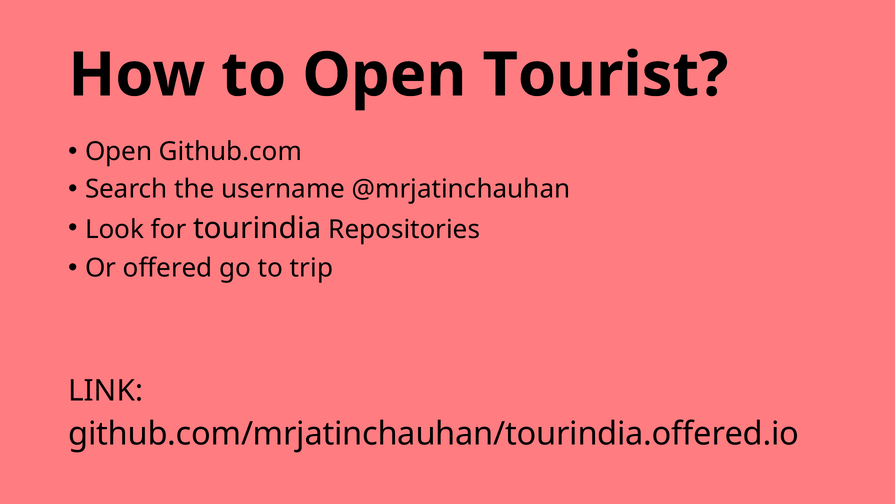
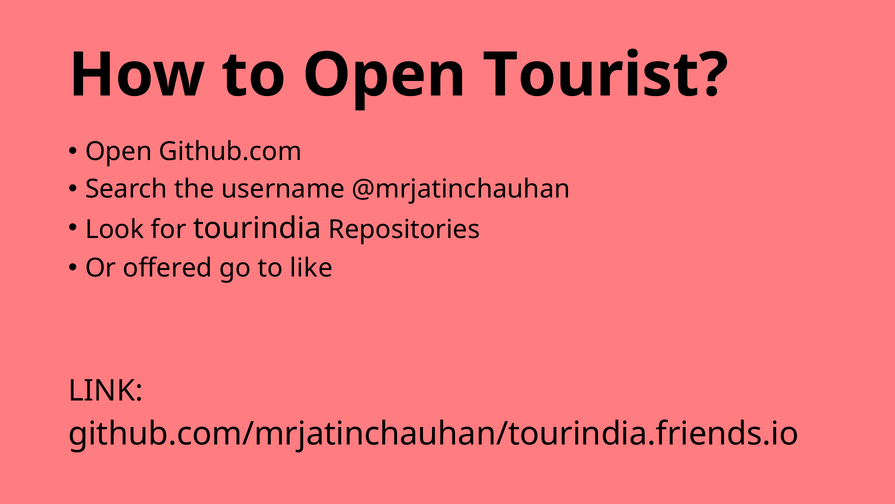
trip: trip -> like (311, 268)
github.com/mrjatinchauhan/tourindia.offered.io: github.com/mrjatinchauhan/tourindia.offered.io -> github.com/mrjatinchauhan/tourindia.friends.io (434, 434)
